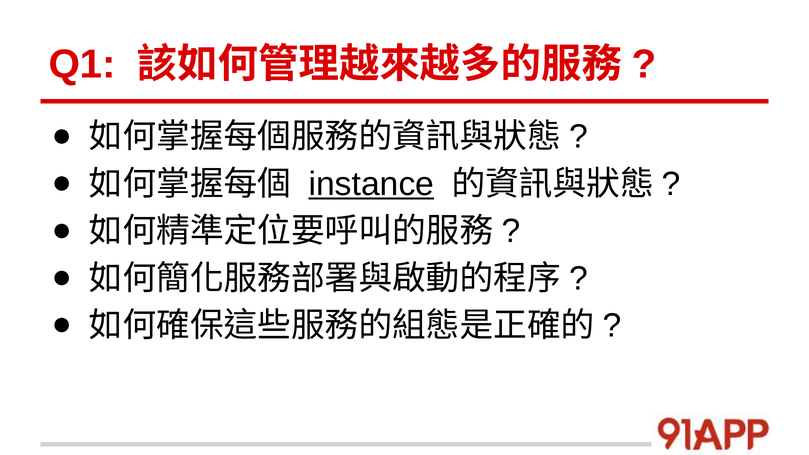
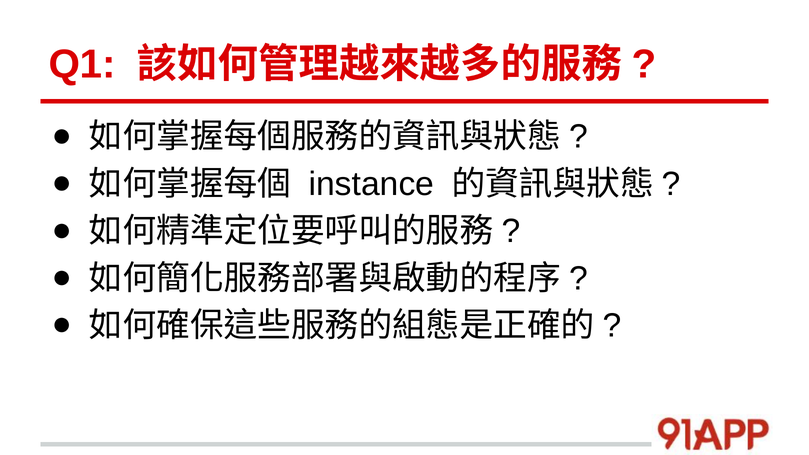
instance underline: present -> none (371, 184)
